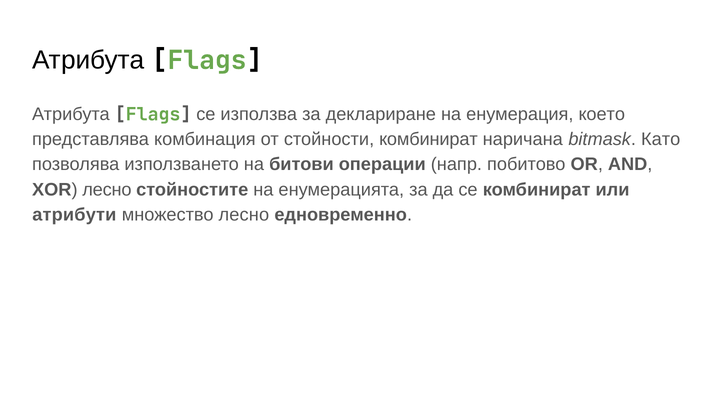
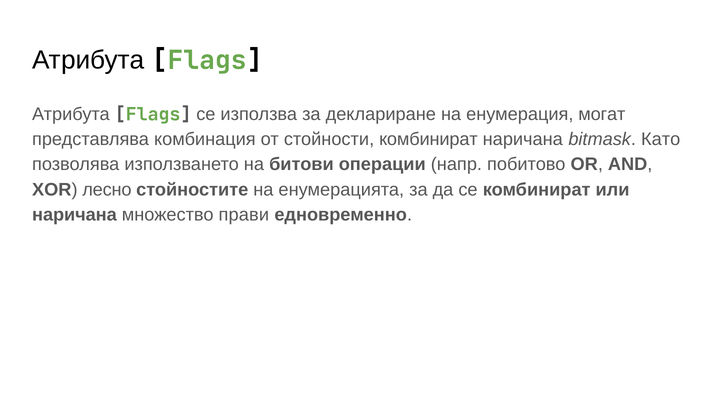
което: което -> могат (602, 114)
атрибути: атрибути -> наричана (74, 215)
множество лесно: лесно -> прави (244, 215)
